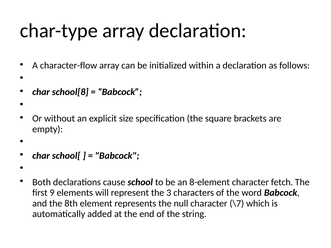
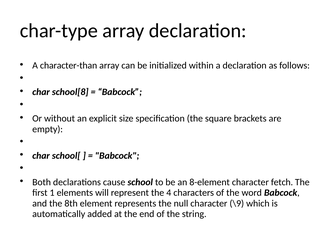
character-flow: character-flow -> character-than (69, 66)
9: 9 -> 1 (52, 193)
3: 3 -> 4 (169, 193)
\7: \7 -> \9 (237, 204)
